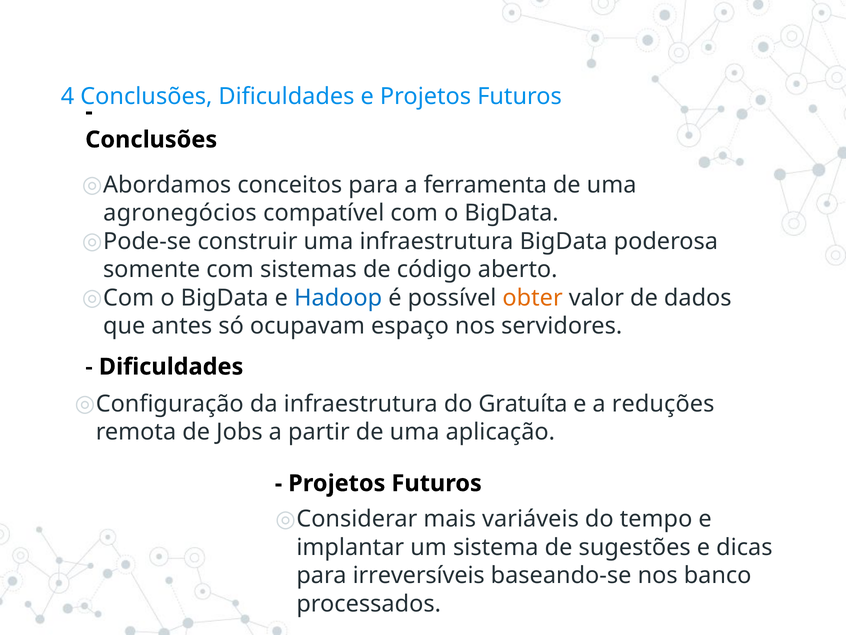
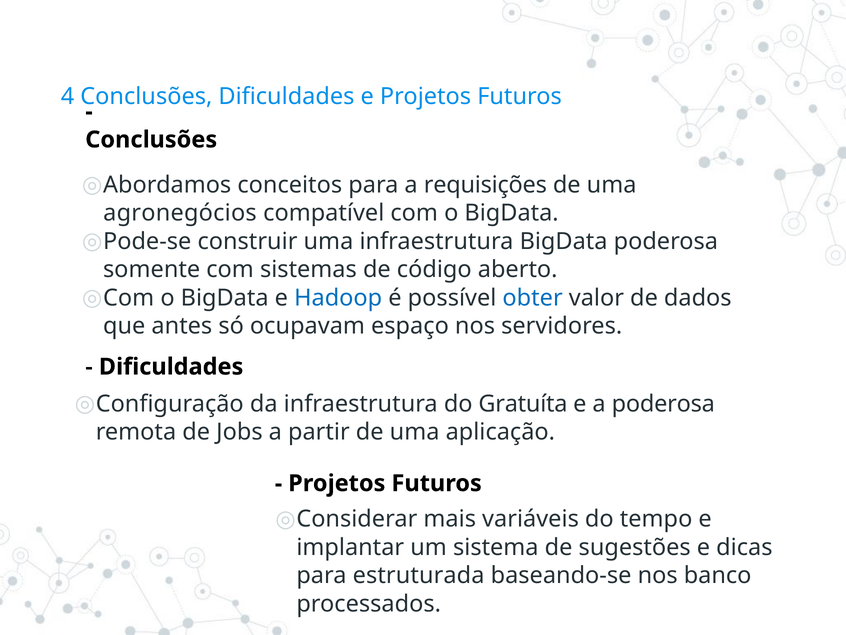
ferramenta: ferramenta -> requisições (485, 185)
obter colour: orange -> blue (533, 298)
a reduções: reduções -> poderosa (663, 404)
irreversíveis: irreversíveis -> estruturada (419, 575)
